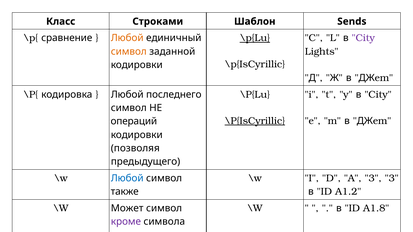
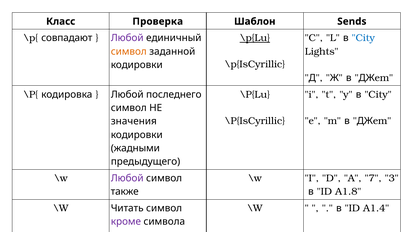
Строками: Строками -> Проверка (158, 21)
сравнение: сравнение -> совпадают (67, 38)
Любой colour: orange -> purple (127, 38)
City colour: purple -> blue (363, 38)
\P{IsCyrillic underline: present -> none (255, 121)
операций: операций -> значения (134, 121)
позволяя: позволяя -> жадными (135, 148)
Любой colour: blue -> purple (127, 178)
A 3: 3 -> 7 (373, 178)
A1.2: A1.2 -> A1.8 (348, 192)
Может: Может -> Читать (127, 209)
A1.8: A1.8 -> A1.4 (376, 209)
